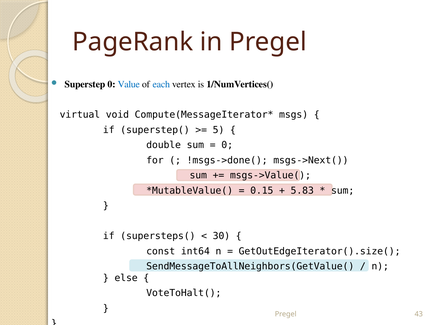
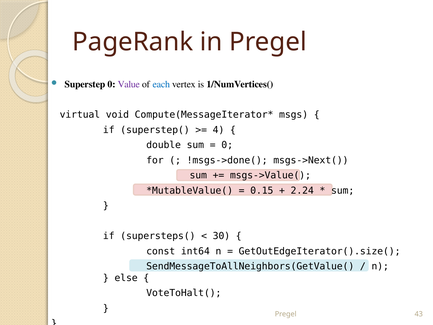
Value colour: blue -> purple (129, 84)
5: 5 -> 4 (219, 130)
5.83: 5.83 -> 2.24 (302, 190)
